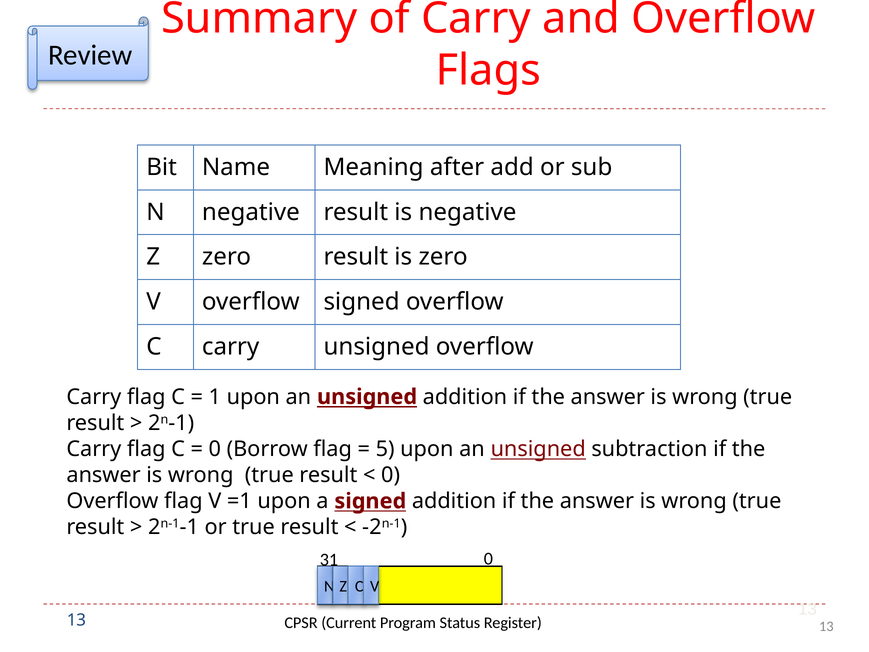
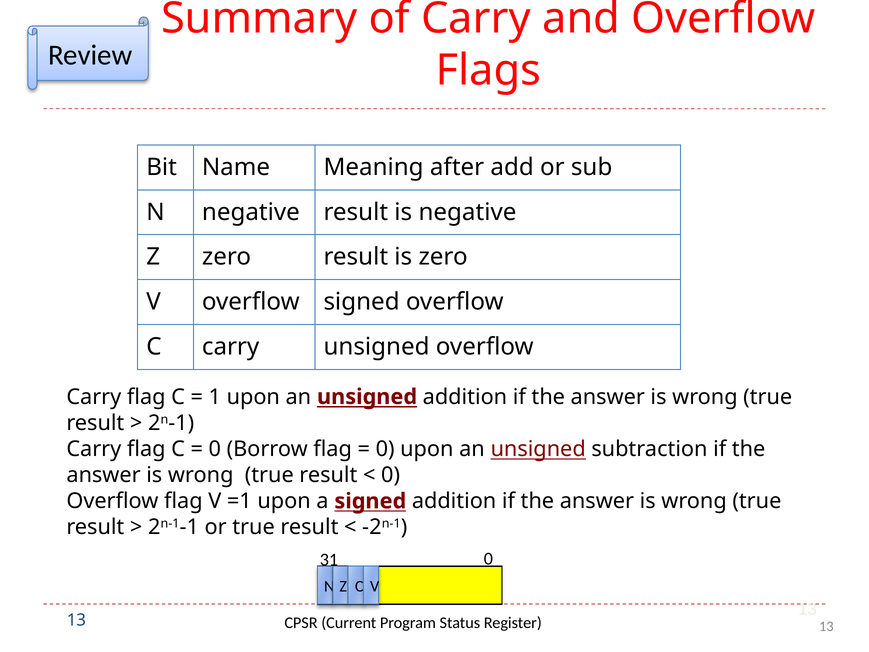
5: 5 -> 0 (385, 449)
